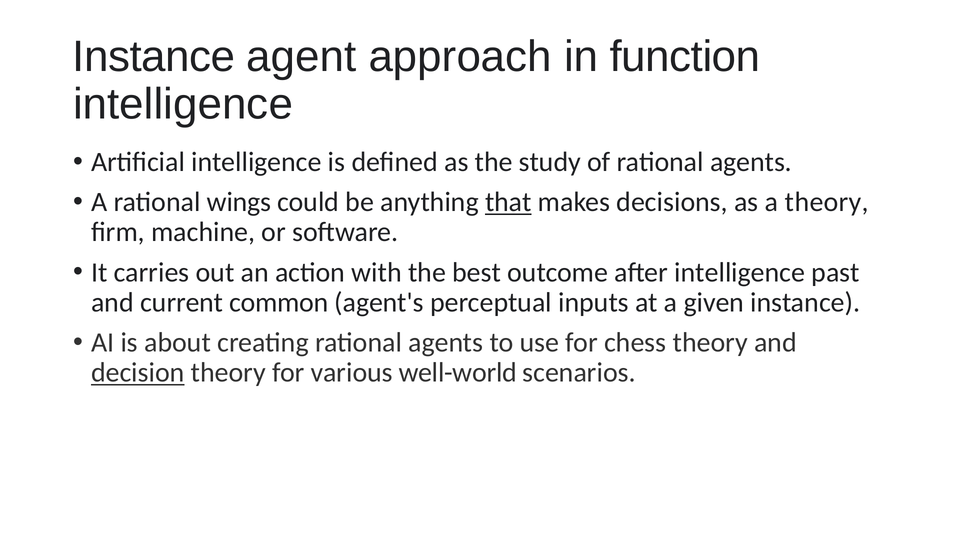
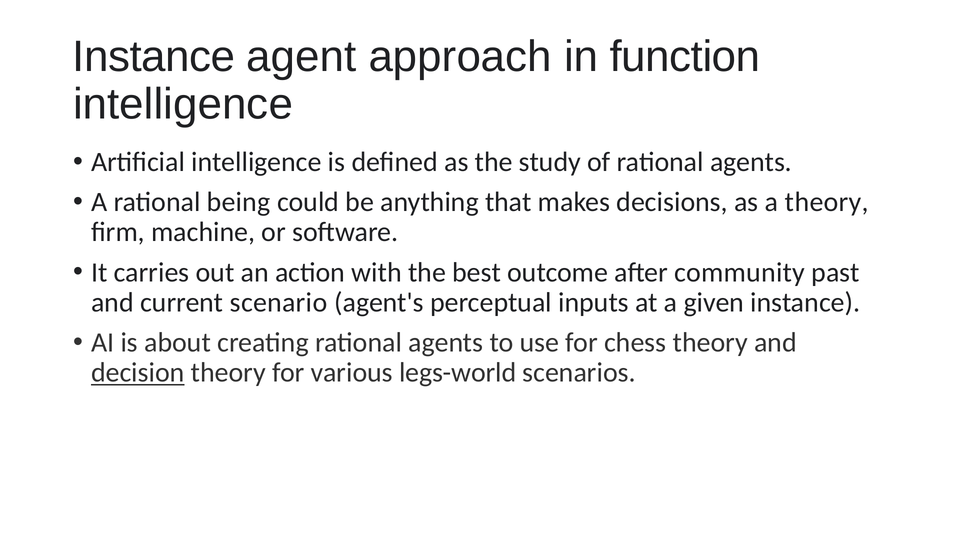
wings: wings -> being (239, 202)
that underline: present -> none (508, 202)
after intelligence: intelligence -> community (740, 273)
common: common -> scenario (279, 303)
well-world: well-world -> legs-world (458, 373)
